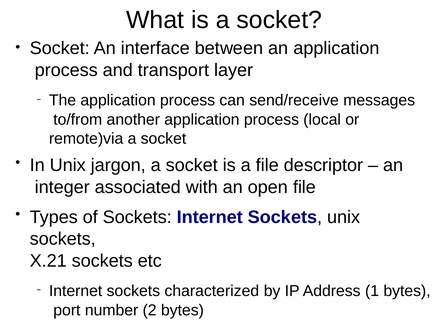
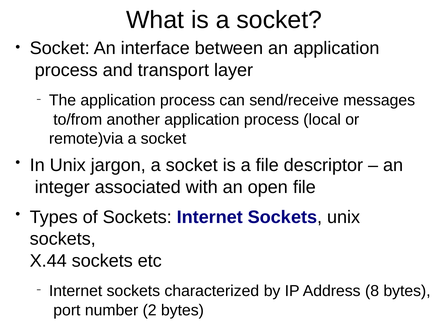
X.21: X.21 -> X.44 (48, 261)
1: 1 -> 8 (372, 291)
